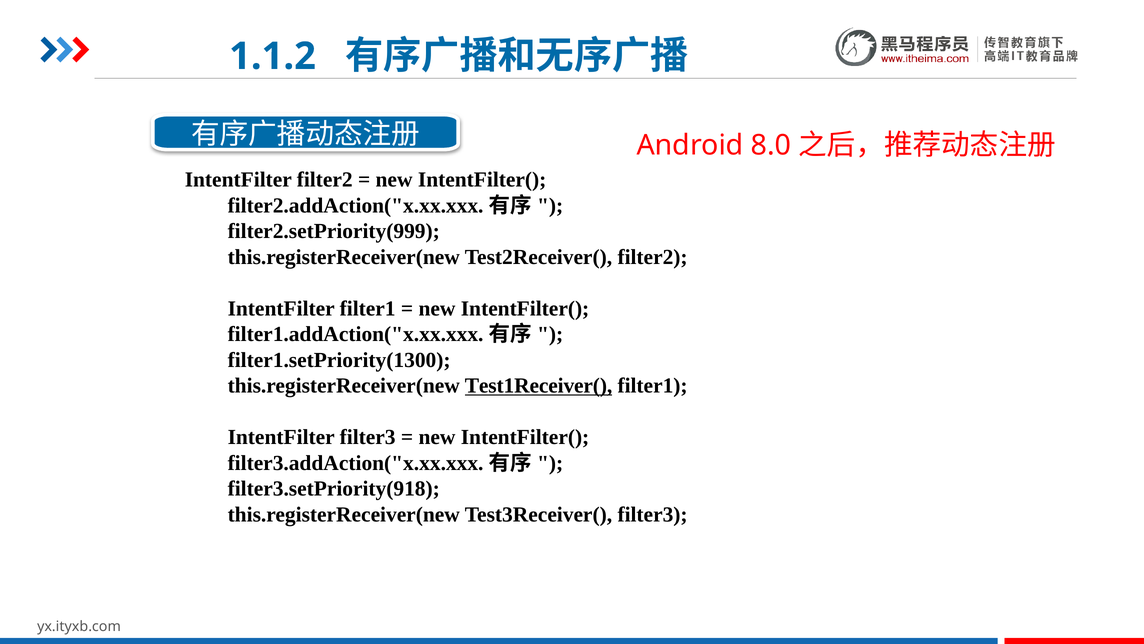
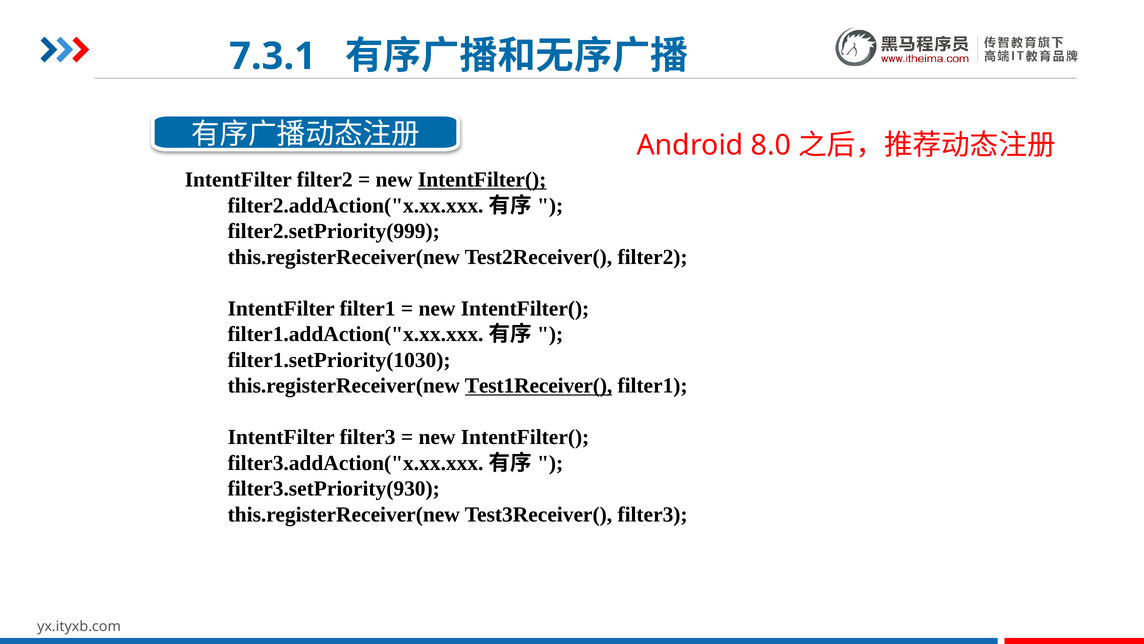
1.1.2: 1.1.2 -> 7.3.1 (273, 56)
IntentFilter( underline: none -> present (482, 180)
filter1.setPriority(1300: filter1.setPriority(1300 -> filter1.setPriority(1030 (339, 360)
filter3.setPriority(918: filter3.setPriority(918 -> filter3.setPriority(930 (334, 489)
